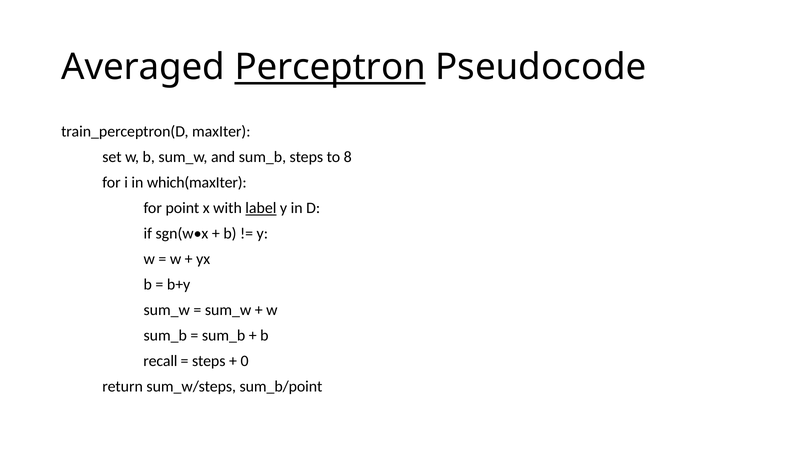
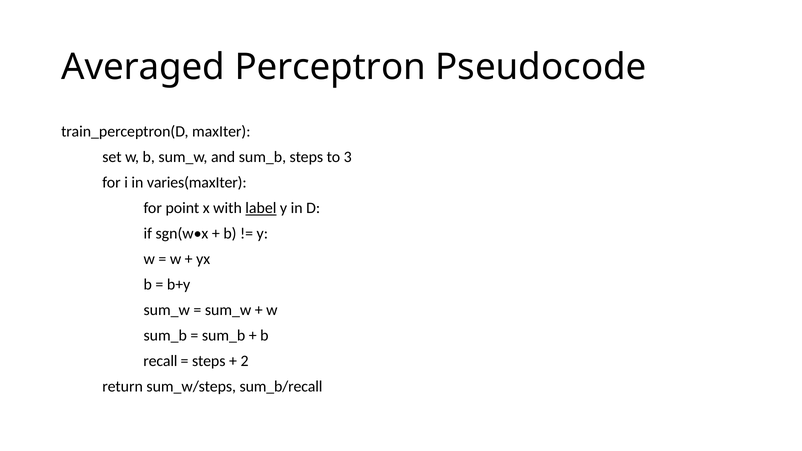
Perceptron underline: present -> none (330, 67)
8: 8 -> 3 (348, 157)
which(maxIter: which(maxIter -> varies(maxIter (197, 183)
0: 0 -> 2 (245, 361)
sum_b/point: sum_b/point -> sum_b/recall (281, 387)
